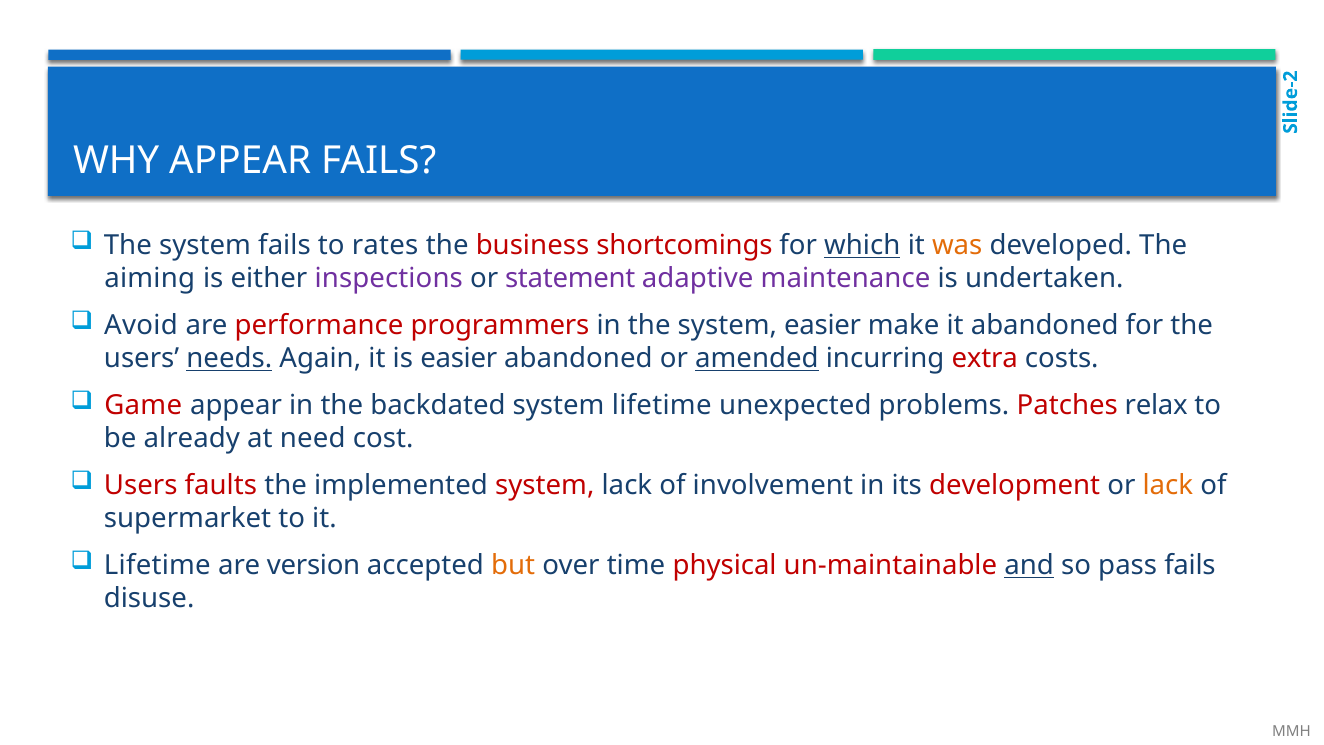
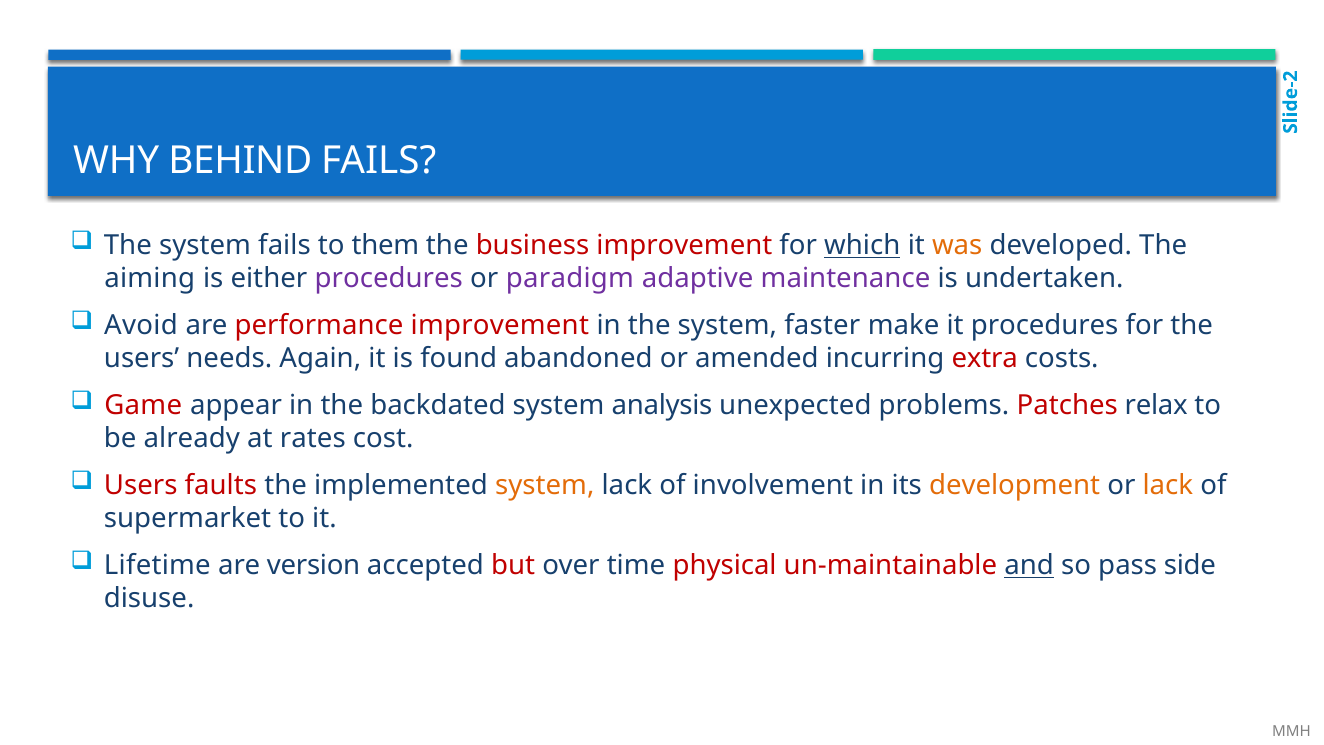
WHY APPEAR: APPEAR -> BEHIND (240, 161)
rates: rates -> them (385, 245)
business shortcomings: shortcomings -> improvement (684, 245)
either inspections: inspections -> procedures (389, 279)
statement: statement -> paradigm (570, 279)
performance programmers: programmers -> improvement (500, 325)
system easier: easier -> faster (822, 325)
it abandoned: abandoned -> procedures (1045, 325)
needs underline: present -> none (229, 359)
is easier: easier -> found (459, 359)
amended underline: present -> none (757, 359)
system lifetime: lifetime -> analysis (662, 405)
need: need -> rates (313, 439)
system colour: red -> orange (545, 486)
development colour: red -> orange (1015, 486)
but colour: orange -> red (513, 566)
pass fails: fails -> side (1190, 566)
